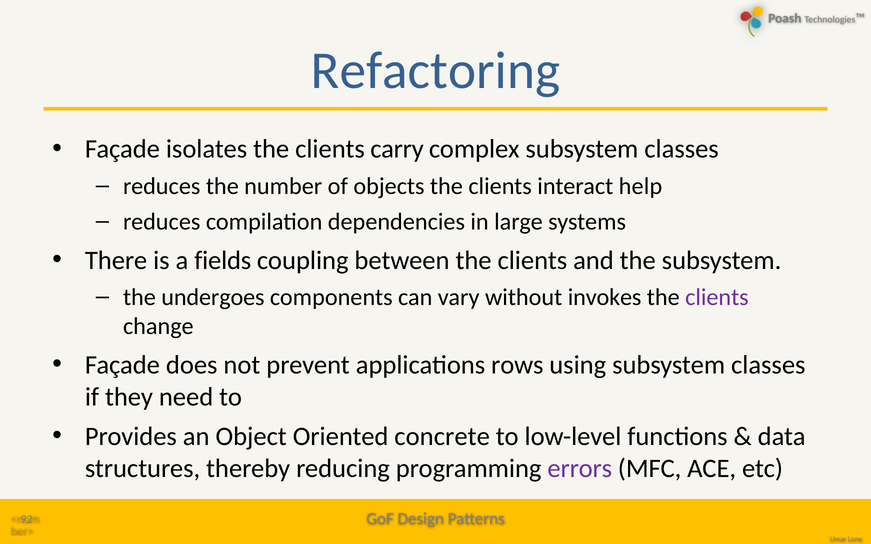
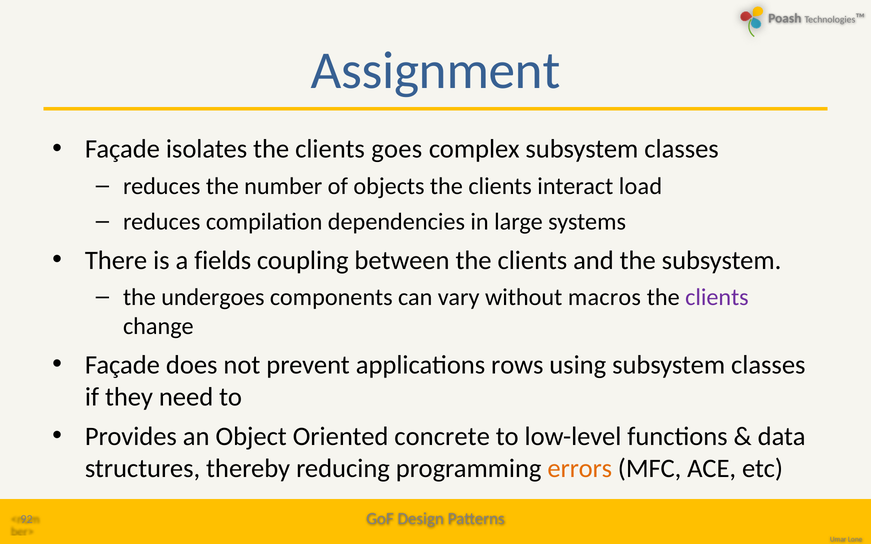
Refactoring: Refactoring -> Assignment (436, 71)
carry: carry -> goes (397, 149)
help: help -> load (640, 186)
invokes: invokes -> macros (604, 298)
errors colour: purple -> orange (580, 469)
